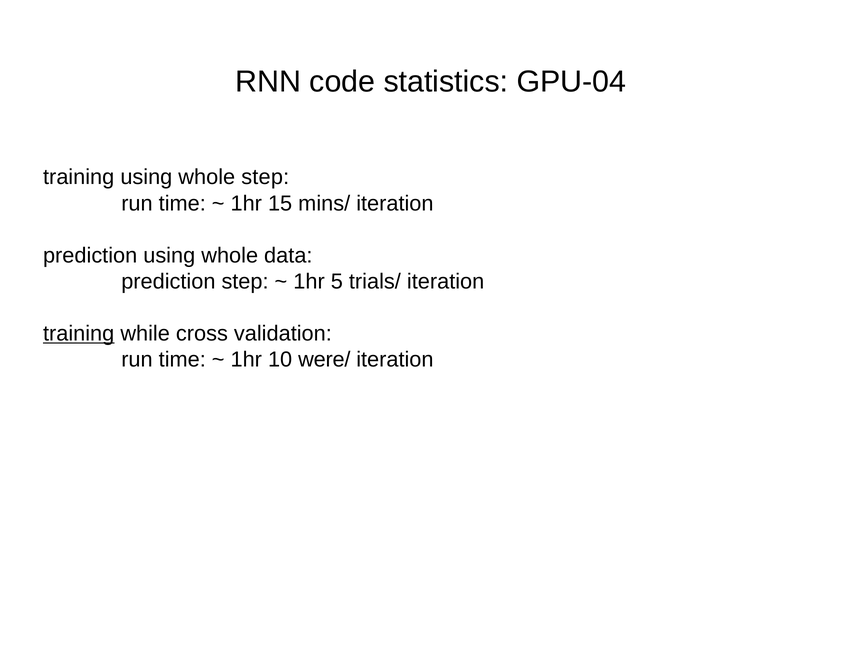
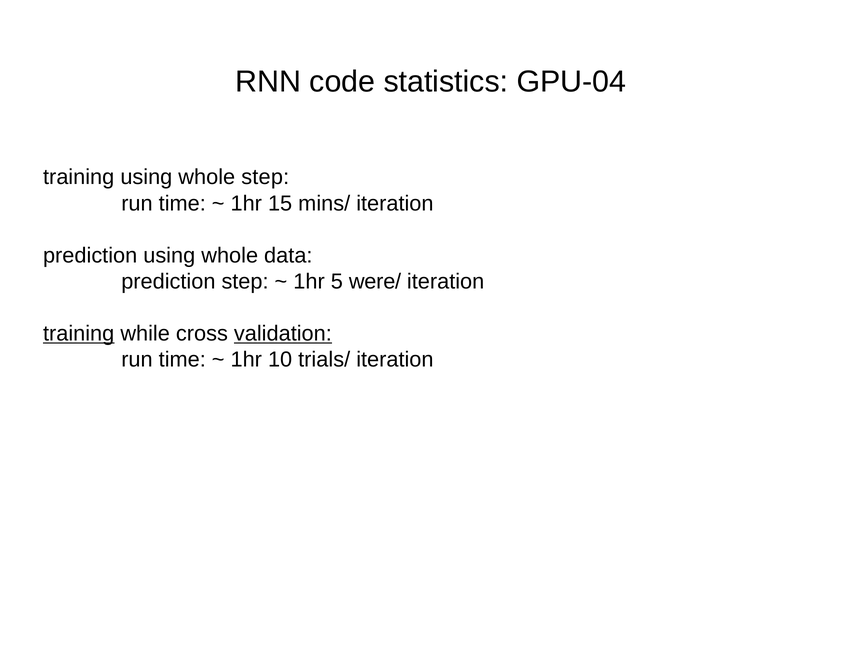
trials/: trials/ -> were/ (375, 282)
validation underline: none -> present (283, 334)
were/: were/ -> trials/ (324, 360)
